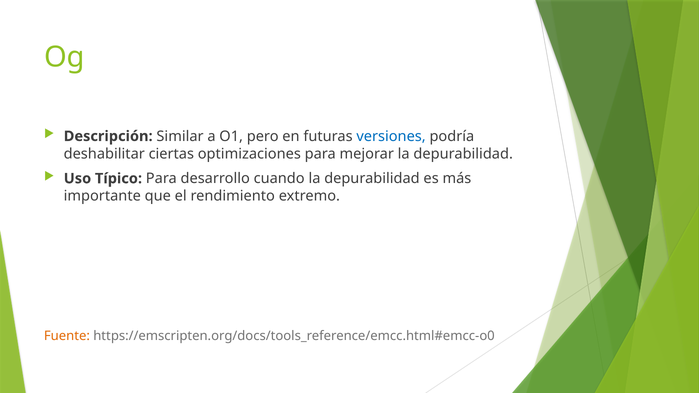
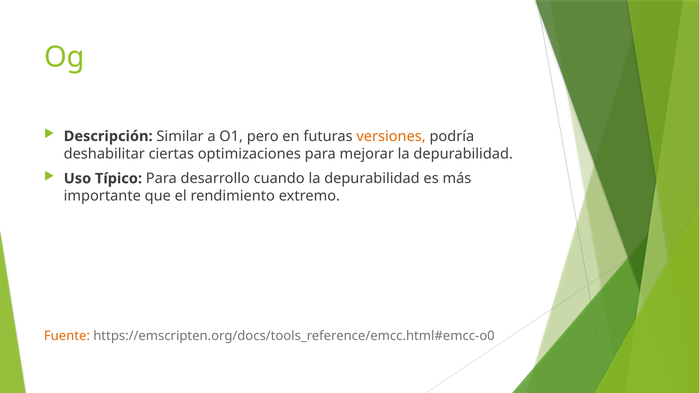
versiones colour: blue -> orange (391, 136)
